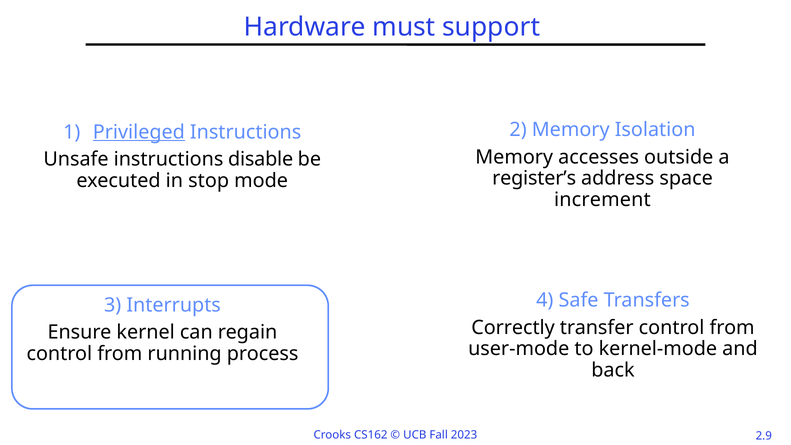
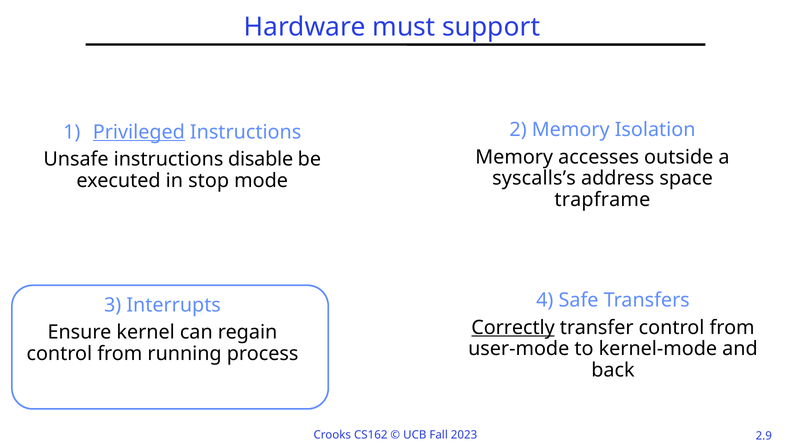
register’s: register’s -> syscalls’s (534, 178)
increment: increment -> trapframe (602, 200)
Correctly underline: none -> present (513, 327)
